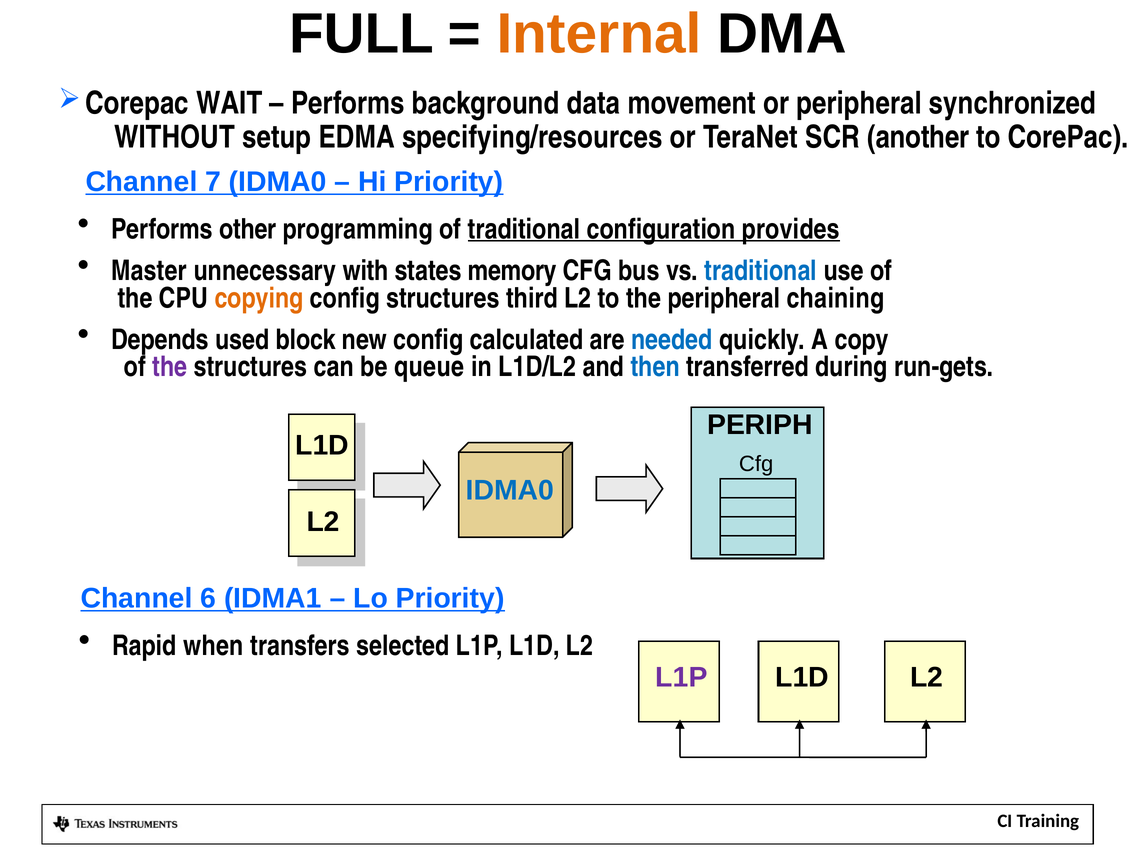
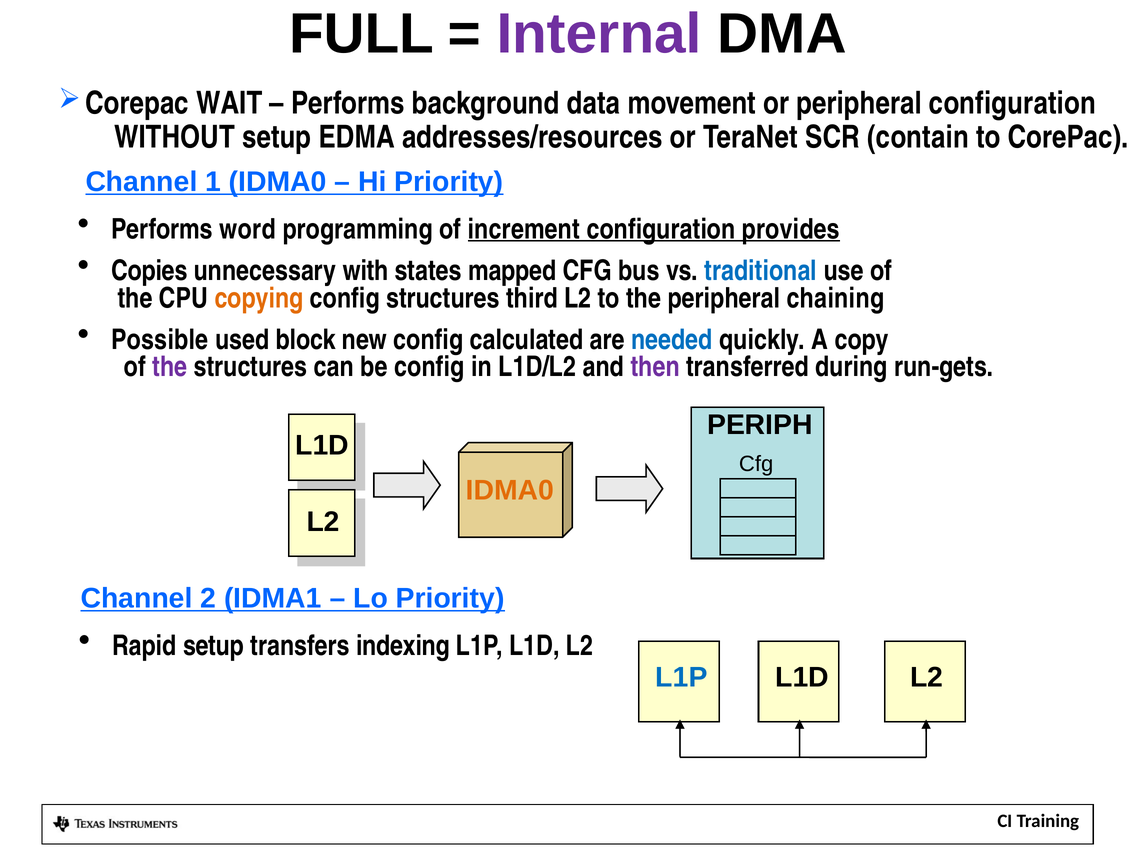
Internal colour: orange -> purple (599, 34)
peripheral synchronized: synchronized -> configuration (1012, 103)
specifying/resources: specifying/resources -> addresses/resources (532, 138)
another: another -> contain (918, 138)
7: 7 -> 1 (213, 182)
other: other -> word (248, 229)
of traditional: traditional -> increment (524, 229)
Master: Master -> Copies (149, 271)
memory: memory -> mapped (512, 271)
Depends: Depends -> Possible (160, 340)
be queue: queue -> config (429, 367)
then colour: blue -> purple (655, 367)
IDMA0 colour: blue -> orange (510, 491)
6: 6 -> 2 (208, 598)
Rapid when: when -> setup (214, 646)
selected: selected -> indexing (403, 646)
L1P colour: purple -> blue (681, 678)
